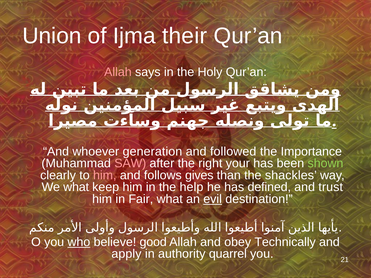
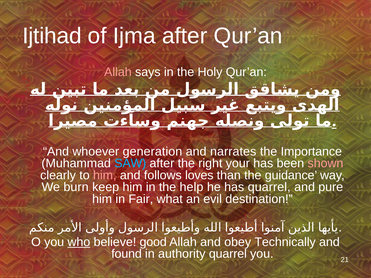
Union: Union -> Ijtihad (52, 36)
Ijma their: their -> after (185, 36)
followed: followed -> narrates (233, 152)
SAW colour: pink -> light blue (130, 164)
shown colour: light green -> pink (325, 164)
gives: gives -> loves (199, 175)
shackles: shackles -> guidance (291, 175)
We what: what -> burn (76, 187)
has defined: defined -> quarrel (269, 187)
trust: trust -> pure (331, 187)
evil underline: present -> none (213, 199)
apply: apply -> found (127, 254)
